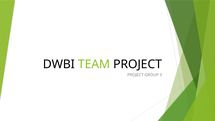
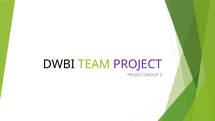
PROJECT colour: black -> purple (138, 64)
